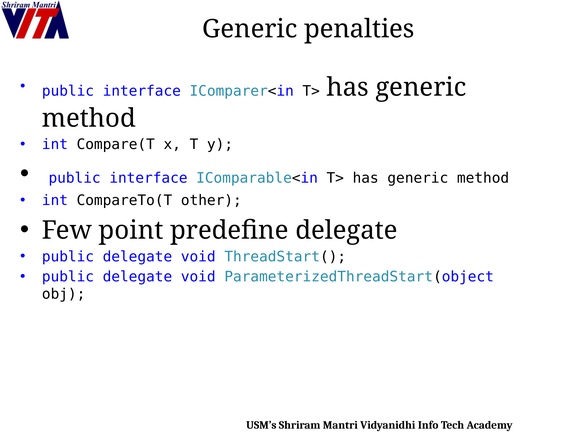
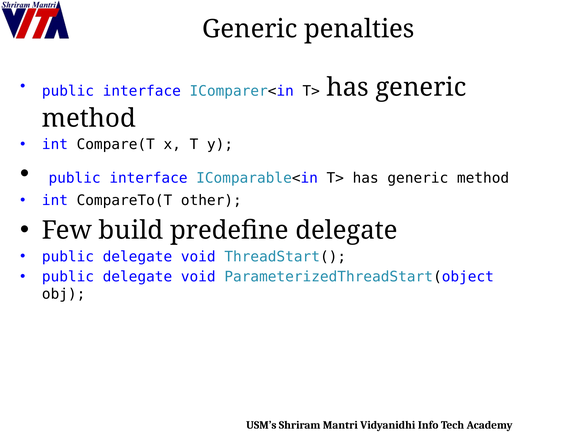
point: point -> build (131, 231)
